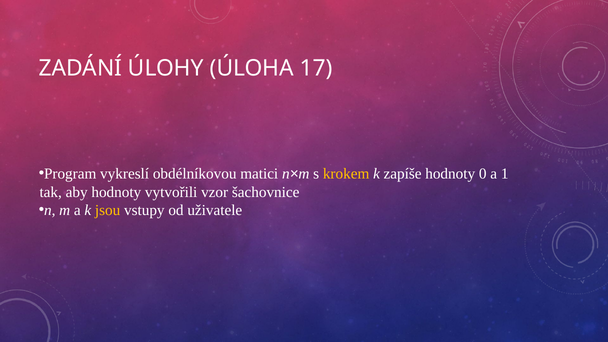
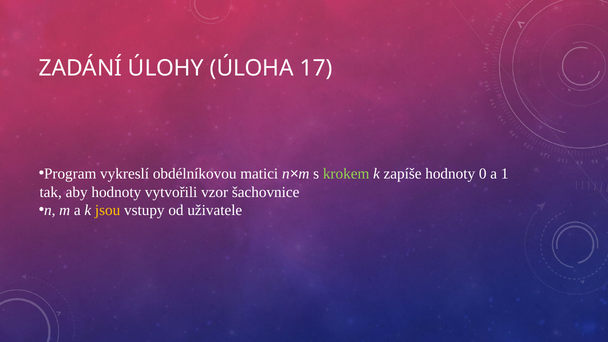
krokem colour: yellow -> light green (346, 174)
